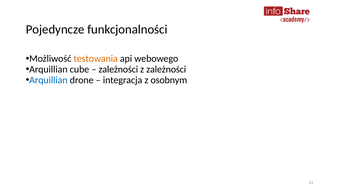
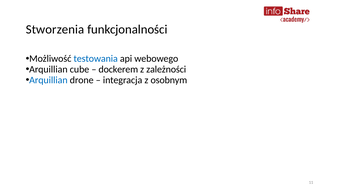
Pojedyncze: Pojedyncze -> Stworzenia (55, 29)
testowania colour: orange -> blue (96, 59)
zależności: zależności -> dockerem (118, 69)
